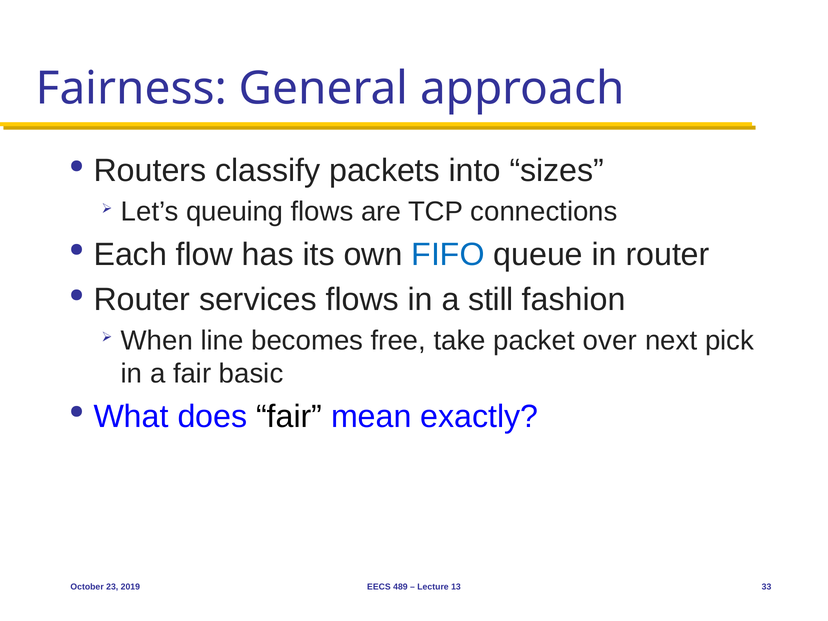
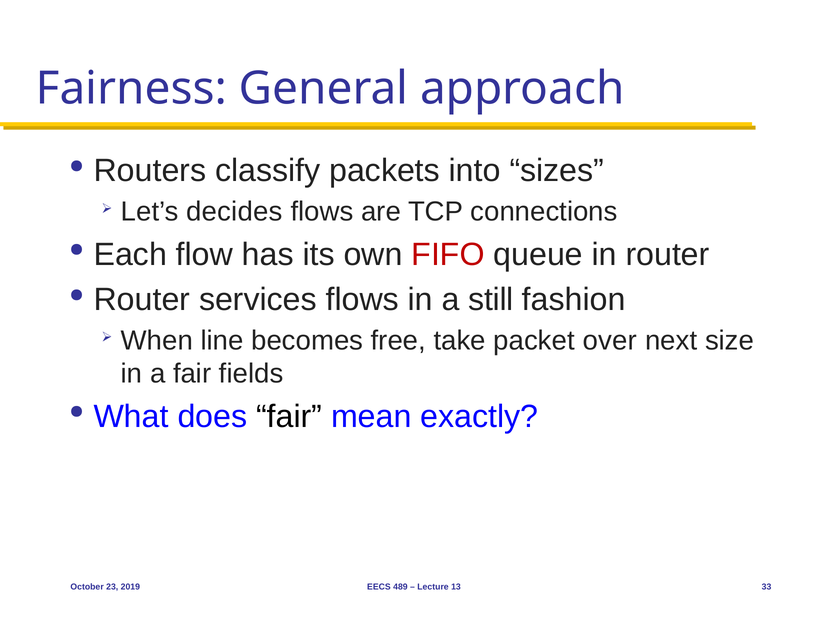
queuing: queuing -> decides (235, 212)
FIFO colour: blue -> red (448, 254)
pick: pick -> size (730, 341)
basic: basic -> fields (251, 374)
